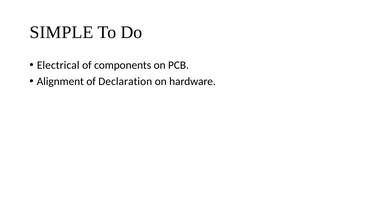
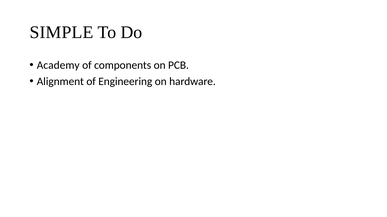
Electrical: Electrical -> Academy (58, 65)
Declaration: Declaration -> Engineering (125, 82)
